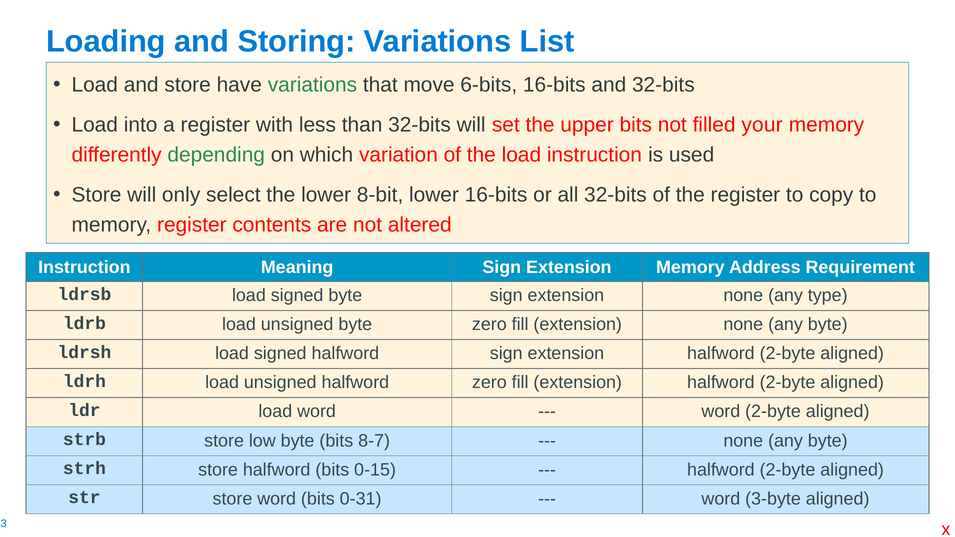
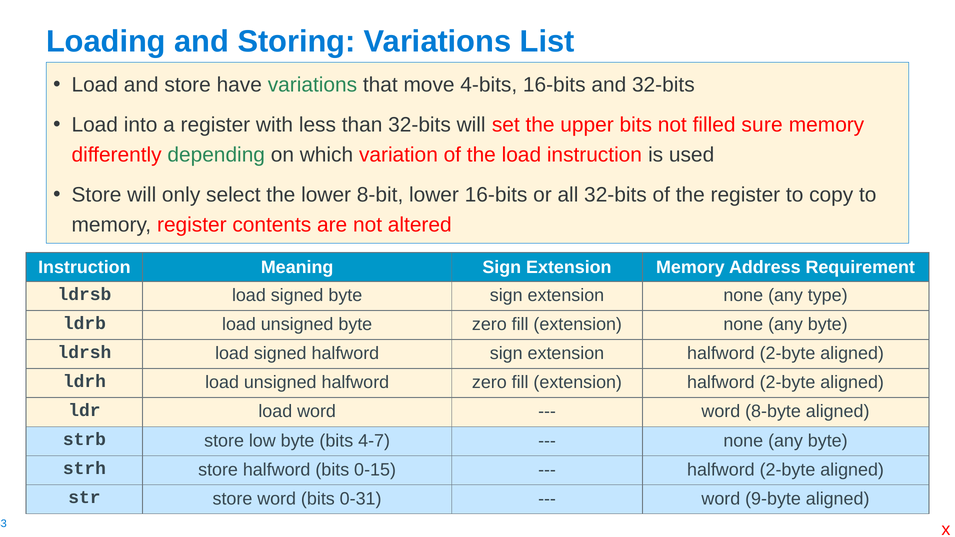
6-bits: 6-bits -> 4-bits (489, 85)
your: your -> sure (762, 125)
word 2-byte: 2-byte -> 8-byte (773, 412)
8-7: 8-7 -> 4-7 (374, 441)
3-byte: 3-byte -> 9-byte (773, 499)
